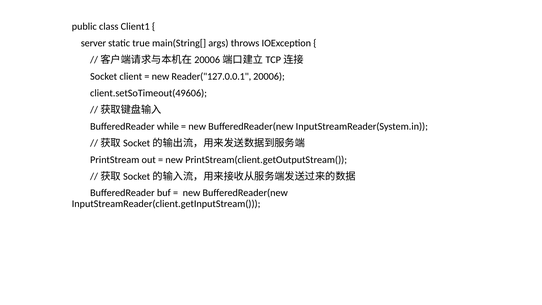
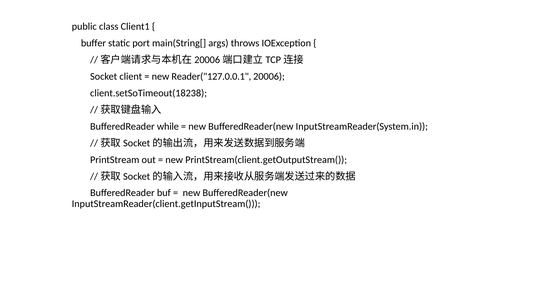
server: server -> buffer (93, 43)
true: true -> port (141, 43)
client.setSoTimeout(49606: client.setSoTimeout(49606 -> client.setSoTimeout(18238 (149, 93)
